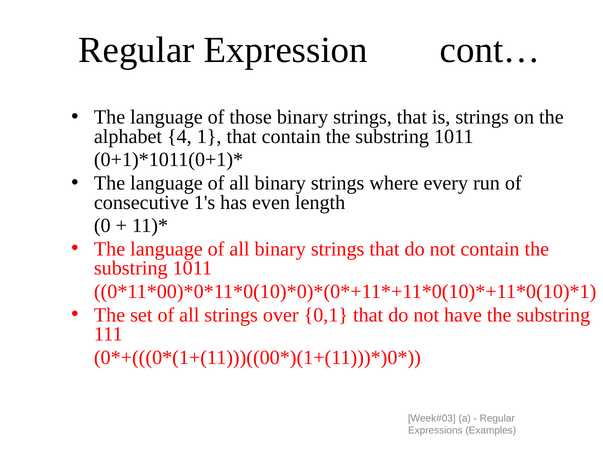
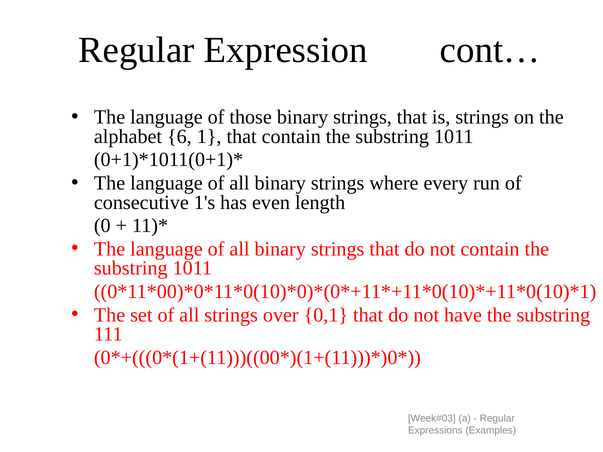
4: 4 -> 6 (179, 137)
